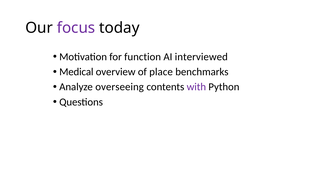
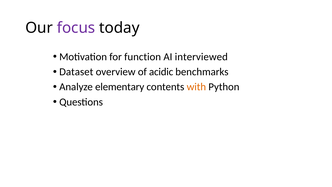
Medical: Medical -> Dataset (76, 72)
place: place -> acidic (161, 72)
overseeing: overseeing -> elementary (120, 87)
with colour: purple -> orange (196, 87)
